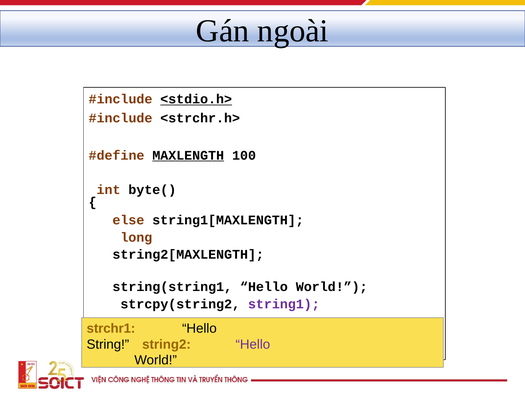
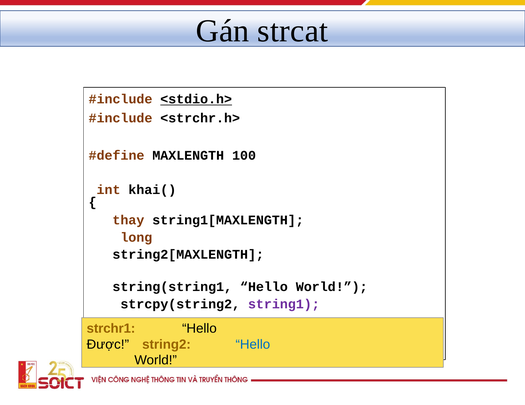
ngoài: ngoài -> strcat (293, 31)
MAXLENGTH underline: present -> none (188, 156)
byte(: byte( -> khai( (152, 190)
else: else -> thay (128, 221)
String: String -> Được (108, 345)
Hello colour: purple -> blue (253, 345)
